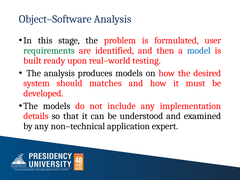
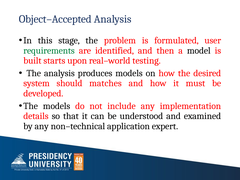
Object–Software: Object–Software -> Object–Accepted (55, 19)
model colour: blue -> black (199, 51)
ready: ready -> starts (54, 61)
